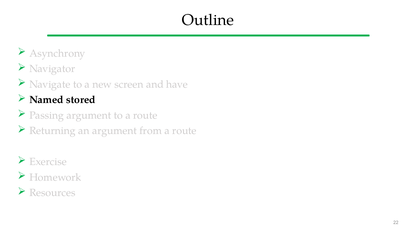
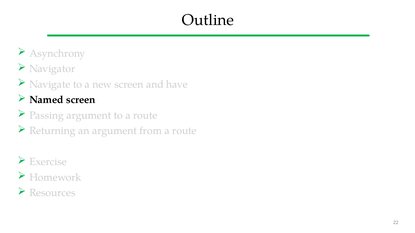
Named stored: stored -> screen (81, 100)
